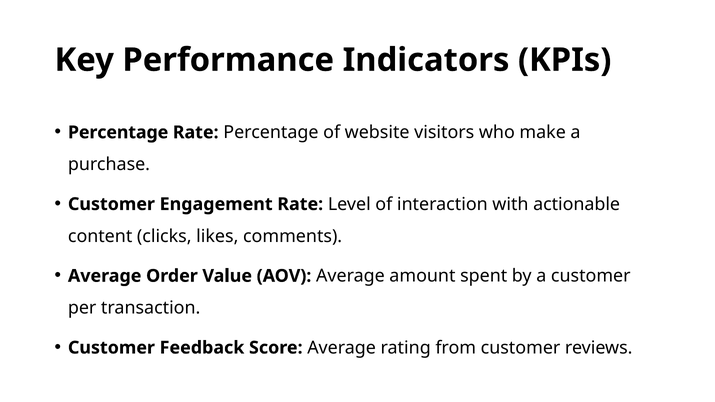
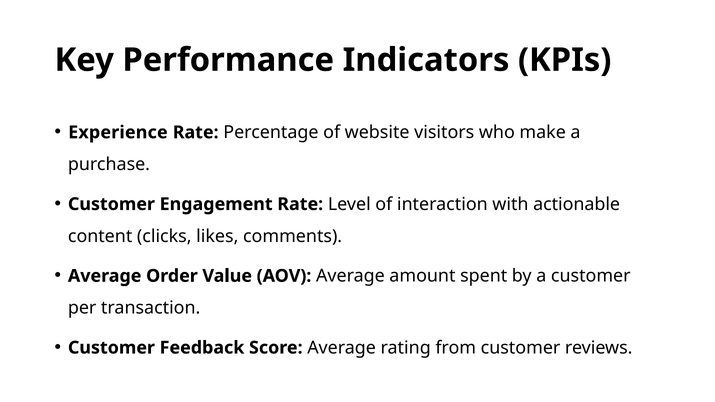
Percentage: Percentage -> Experience (118, 132)
